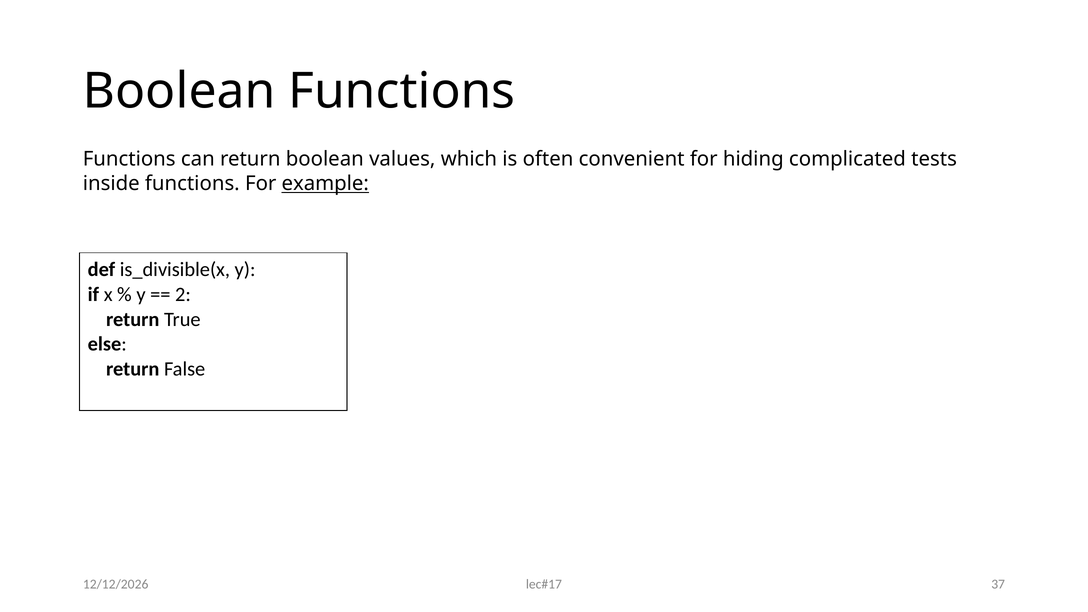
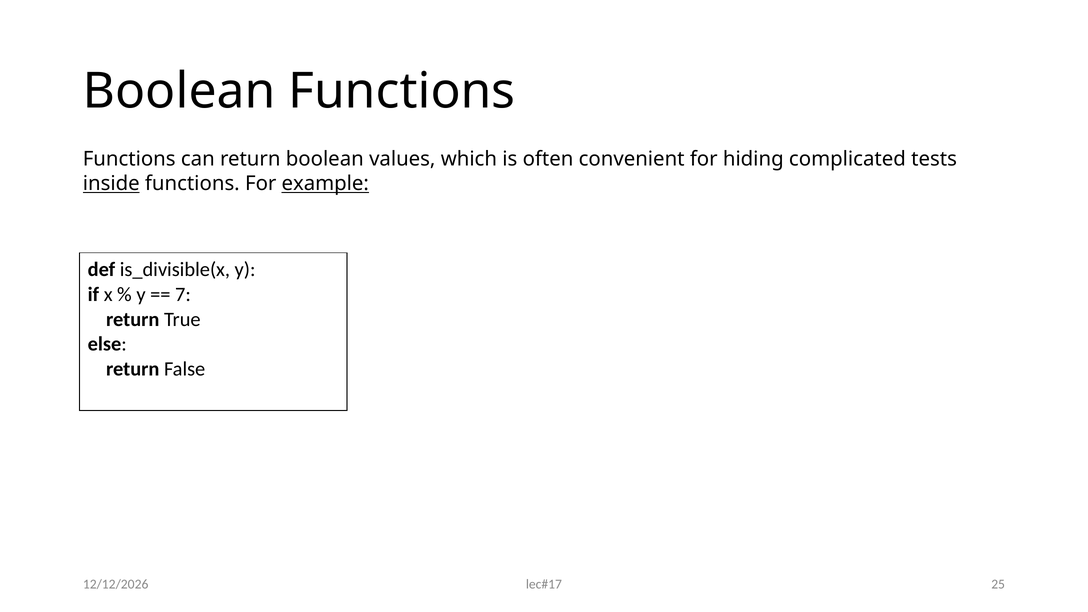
inside underline: none -> present (111, 184)
2: 2 -> 7 (183, 294)
37: 37 -> 25 (998, 584)
